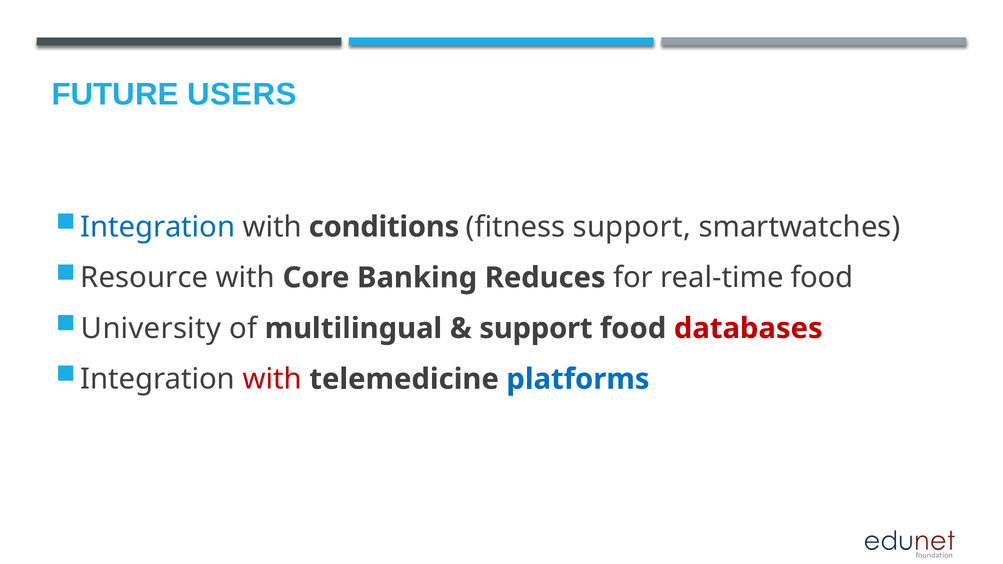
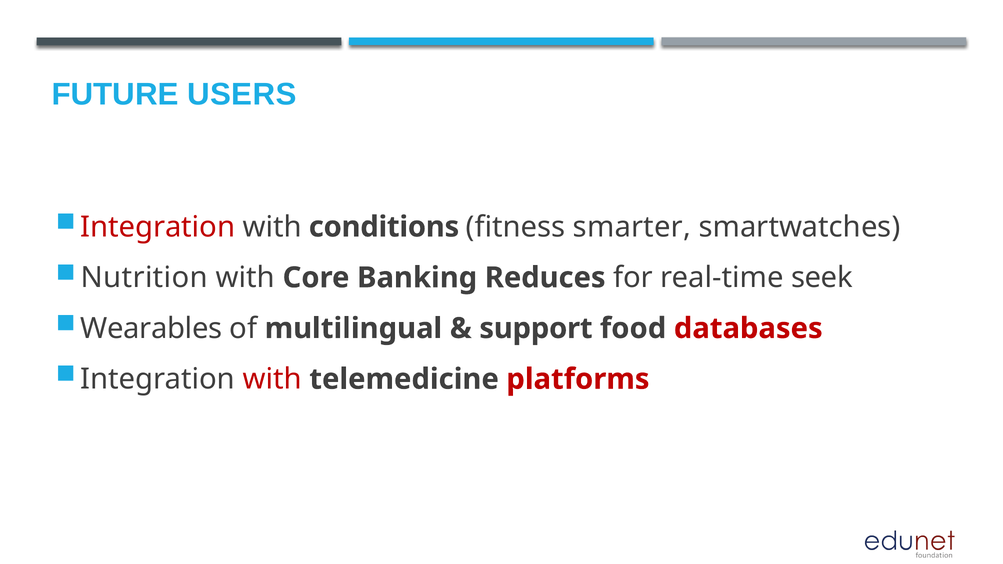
Integration colour: blue -> red (158, 227)
fitness support: support -> smarter (632, 227)
Resource: Resource -> Nutrition (144, 278)
real-time food: food -> seek (822, 278)
University: University -> Wearables (151, 328)
platforms colour: blue -> red (578, 379)
